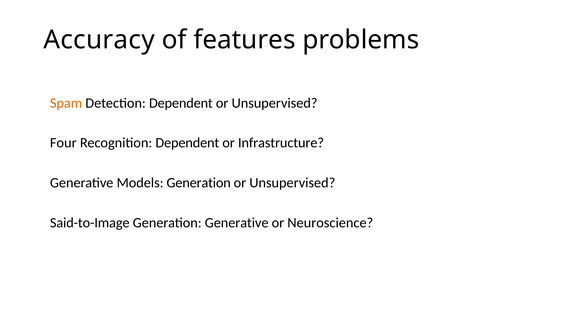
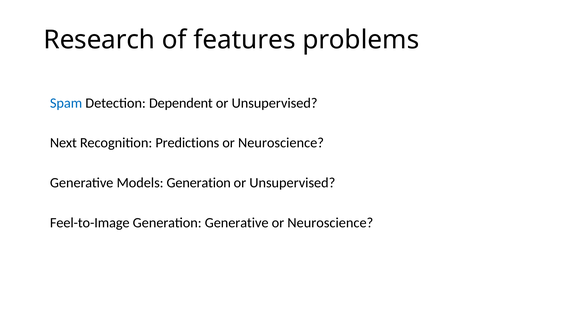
Accuracy: Accuracy -> Research (99, 40)
Spam colour: orange -> blue (66, 103)
Four: Four -> Next (63, 143)
Recognition Dependent: Dependent -> Predictions (187, 143)
Infrastructure: Infrastructure -> Neuroscience (281, 143)
Said-to-Image: Said-to-Image -> Feel-to-Image (90, 223)
